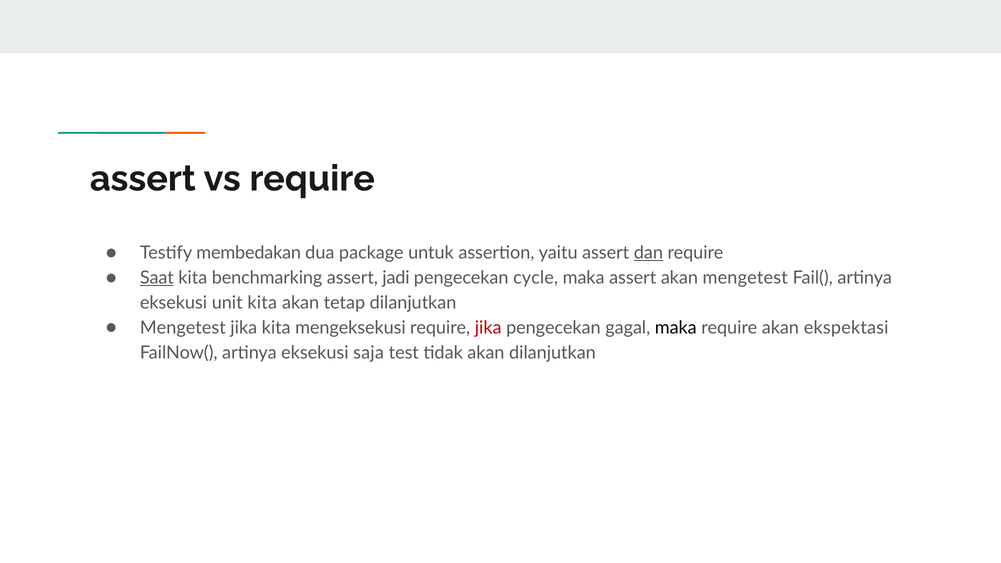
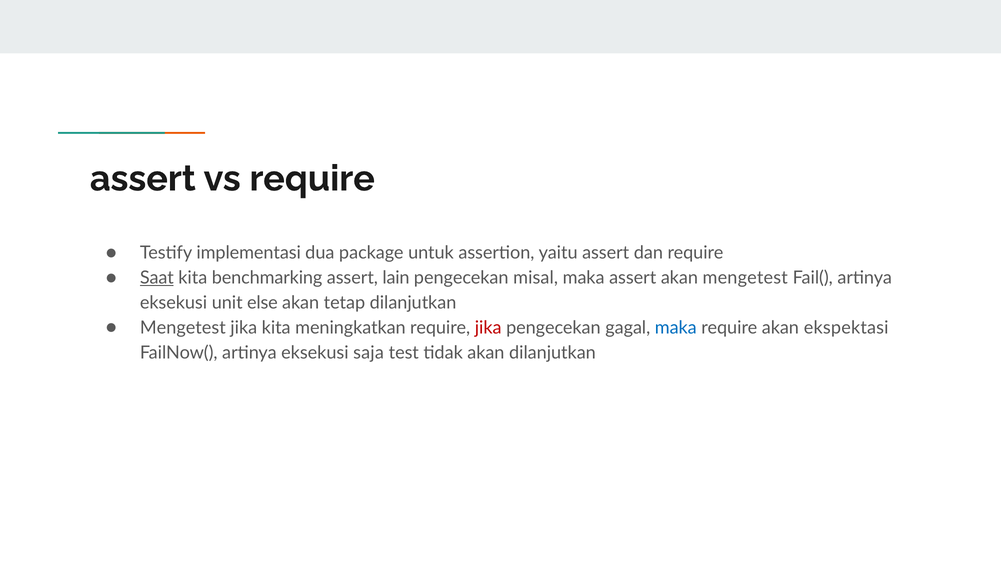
membedakan: membedakan -> implementasi (249, 253)
dan underline: present -> none (648, 253)
jadi: jadi -> lain (396, 278)
cycle: cycle -> misal (536, 278)
unit kita: kita -> else (262, 303)
mengeksekusi: mengeksekusi -> meningkatkan (350, 328)
maka colour: black -> blue (676, 328)
